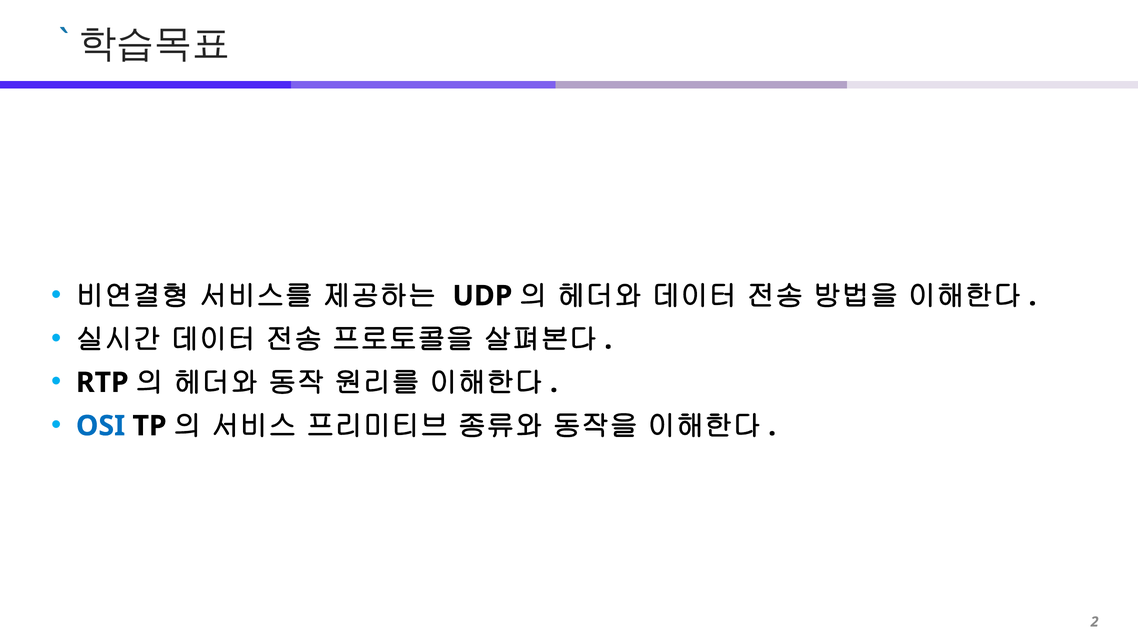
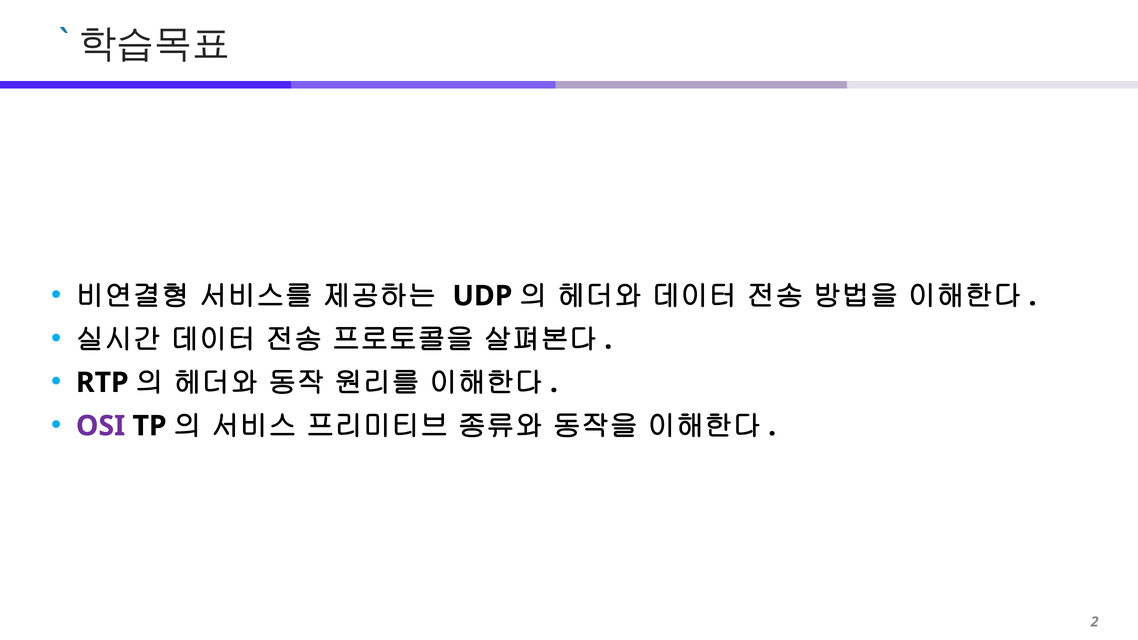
OSI colour: blue -> purple (101, 426)
